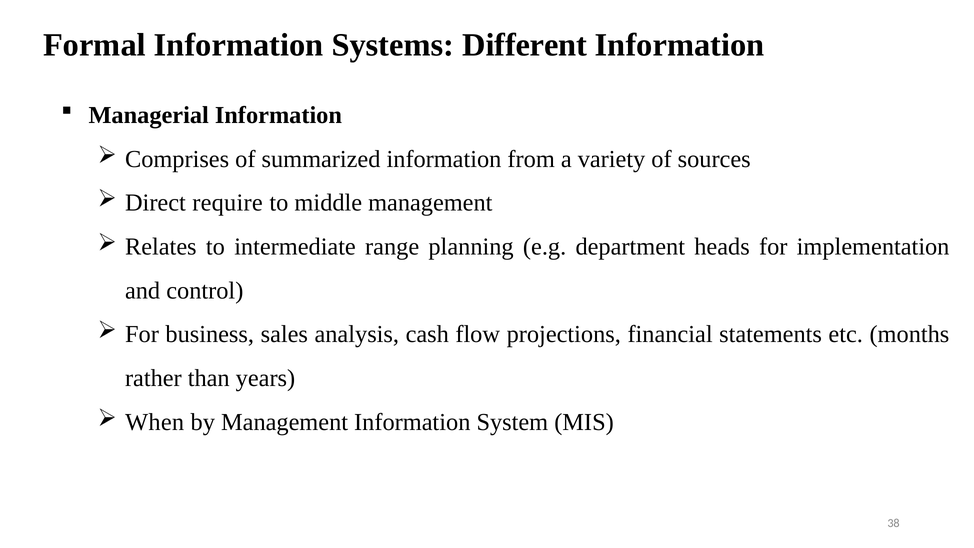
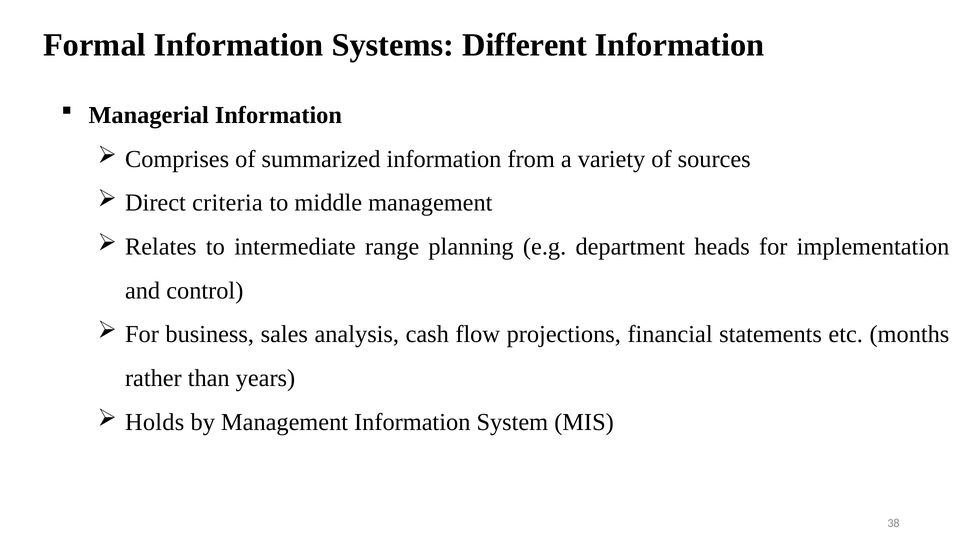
require: require -> criteria (227, 203)
When: When -> Holds (155, 422)
